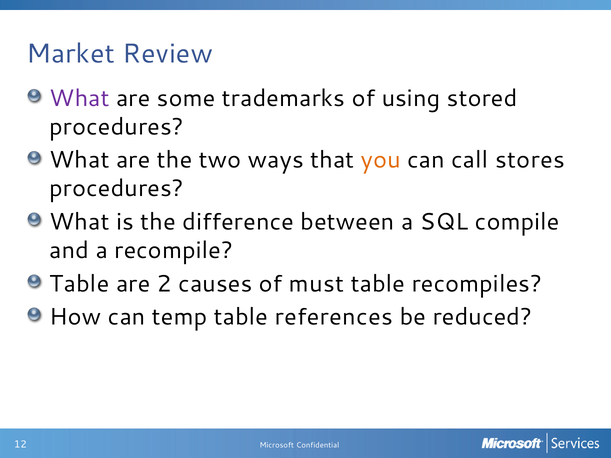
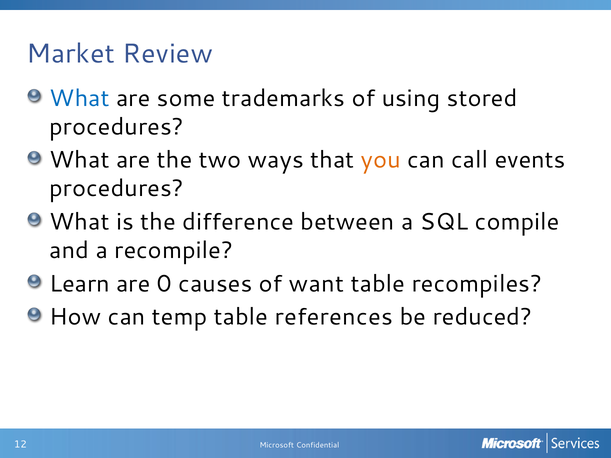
What colour: purple -> blue (80, 98)
stores: stores -> events (530, 160)
Table: Table -> Learn (80, 284)
2: 2 -> 0 (165, 284)
must: must -> want (316, 284)
